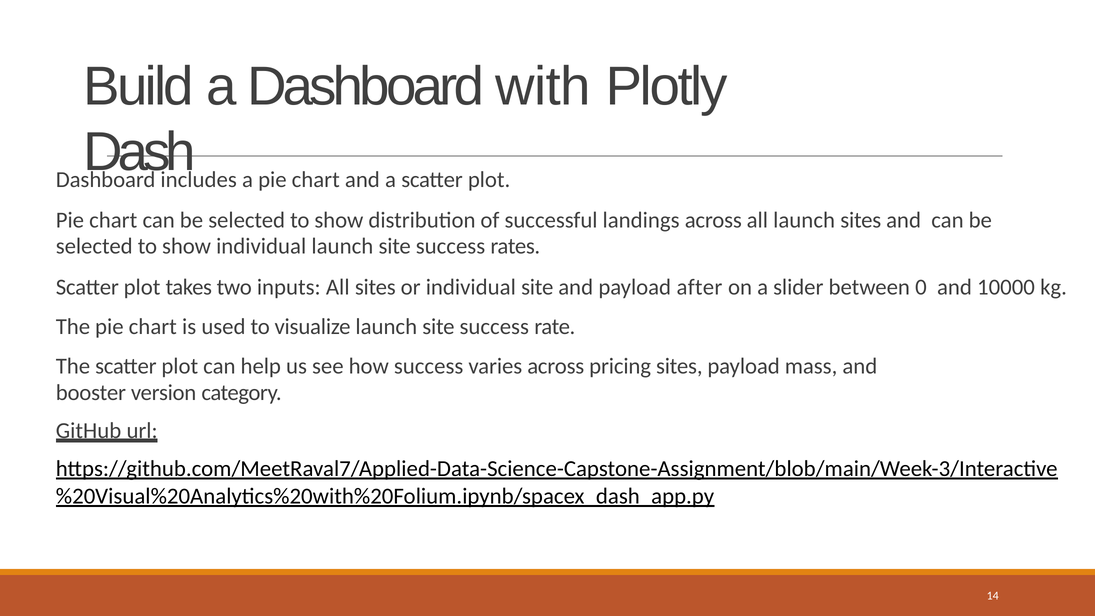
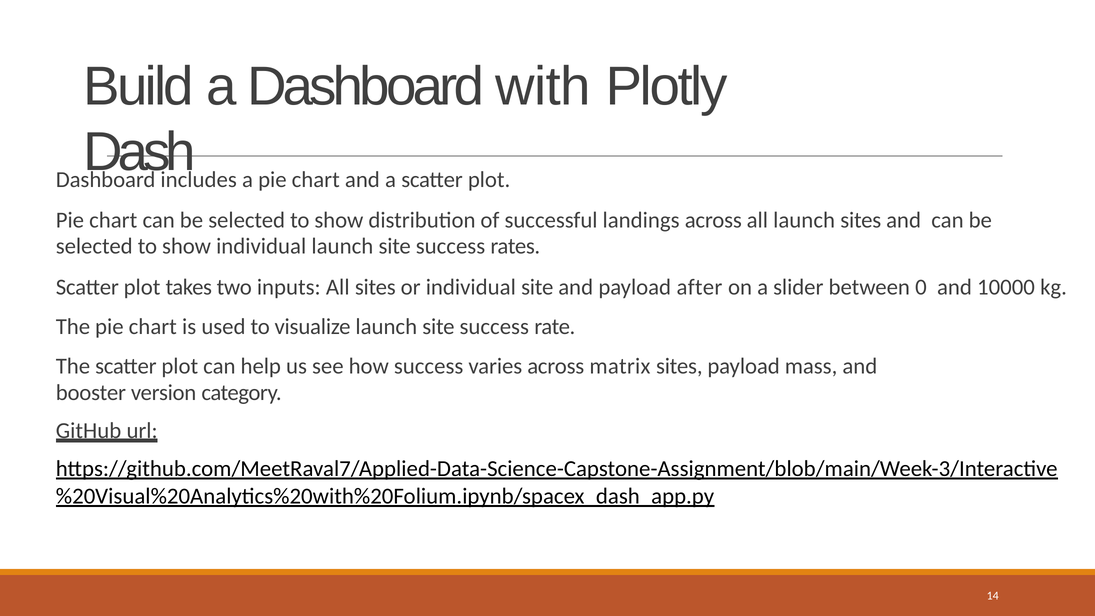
pricing: pricing -> matrix (620, 366)
